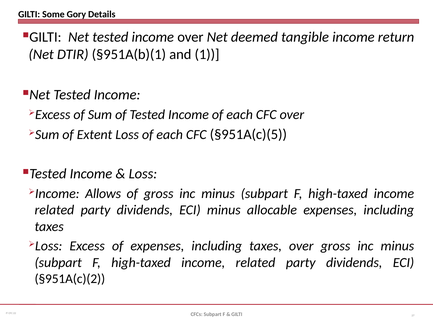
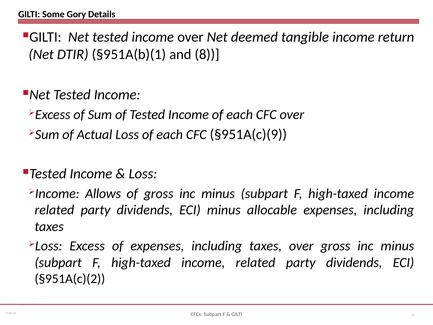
1: 1 -> 8 (207, 54)
Extent: Extent -> Actual (95, 134)
§951A(c)(5: §951A(c)(5 -> §951A(c)(9 (248, 134)
